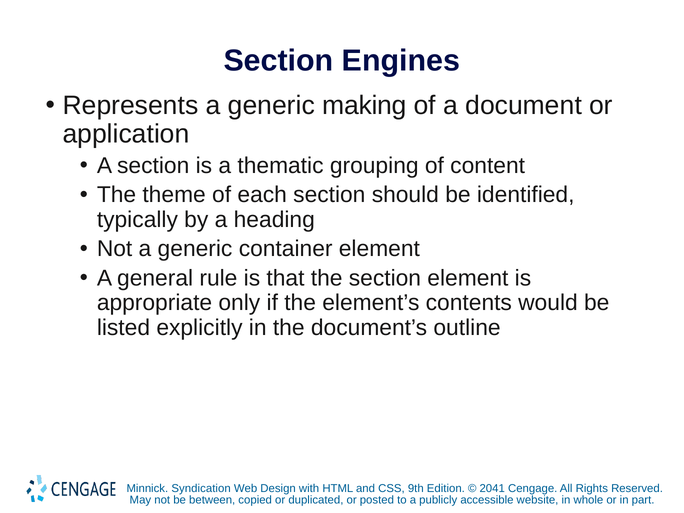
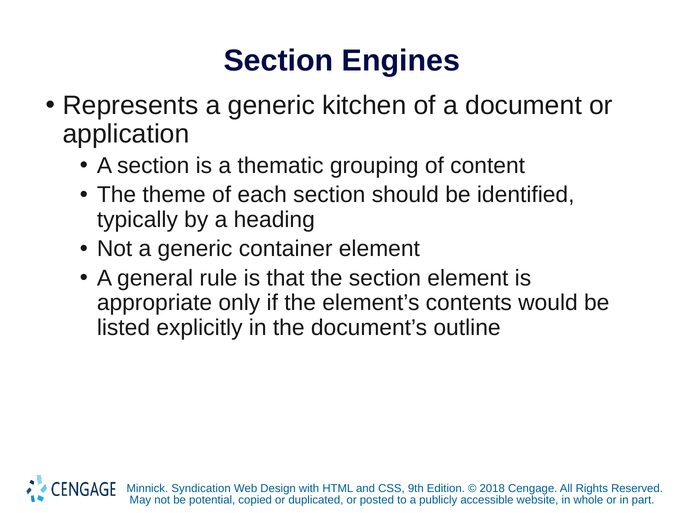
making: making -> kitchen (364, 105)
2041: 2041 -> 2018 (492, 489)
between: between -> potential (212, 500)
